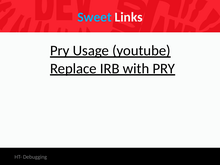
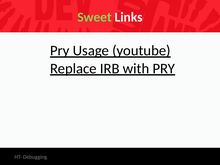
Sweet colour: light blue -> light green (95, 17)
